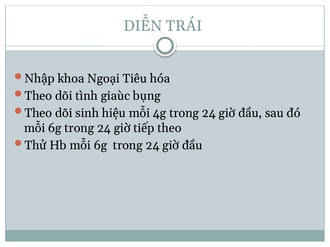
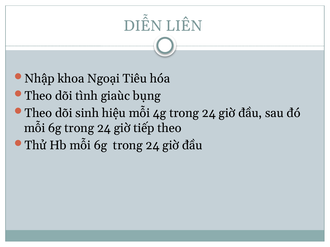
TRÁI: TRÁI -> LIÊN (184, 26)
